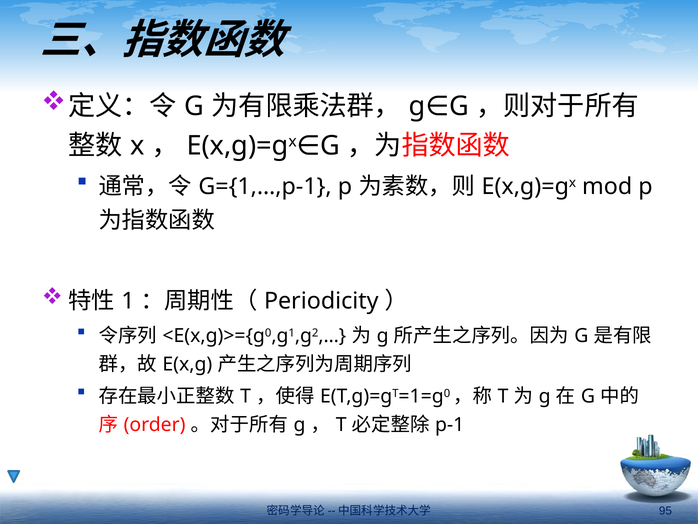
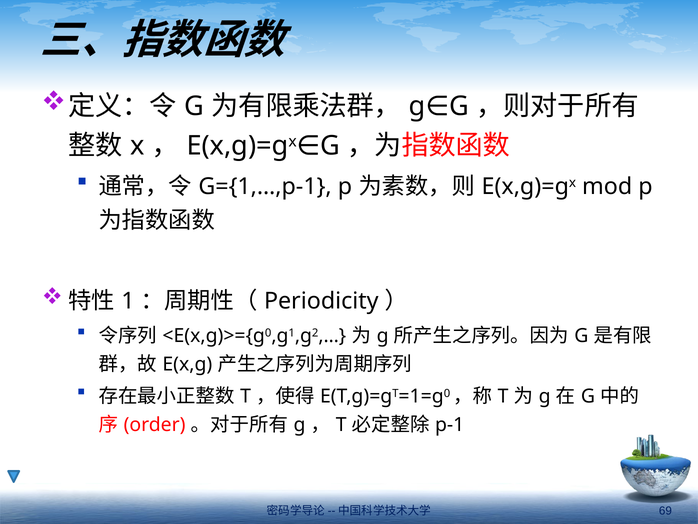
95: 95 -> 69 (665, 510)
